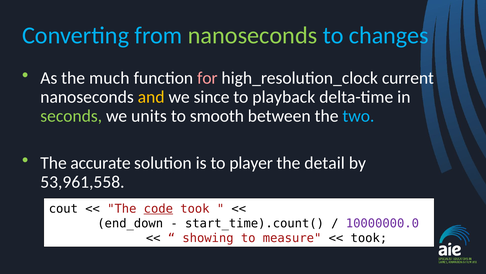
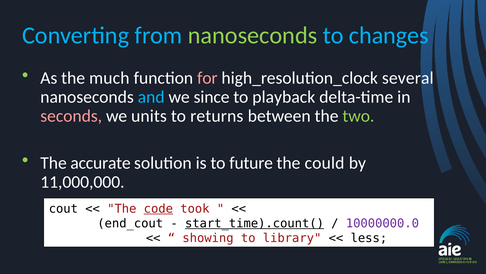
current: current -> several (408, 78)
and colour: yellow -> light blue (151, 97)
seconds colour: light green -> pink (71, 116)
smooth: smooth -> returns (217, 116)
two colour: light blue -> light green (358, 116)
player: player -> future (251, 163)
detail: detail -> could (325, 163)
53,961,558: 53,961,558 -> 11,000,000 (82, 182)
end_down: end_down -> end_cout (130, 223)
start_time).count( underline: none -> present (255, 223)
measure: measure -> library (292, 238)
took: took -> less (369, 238)
